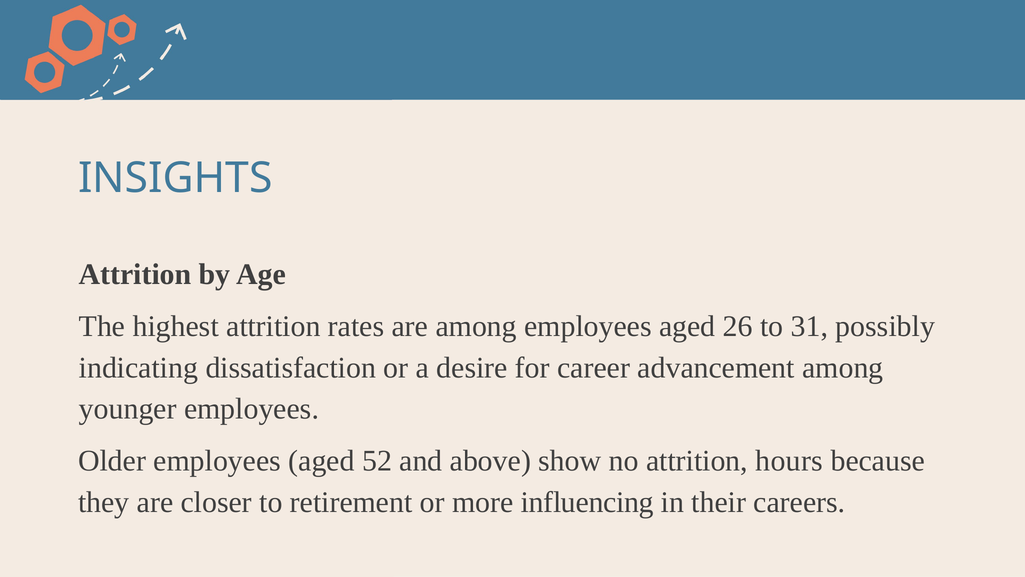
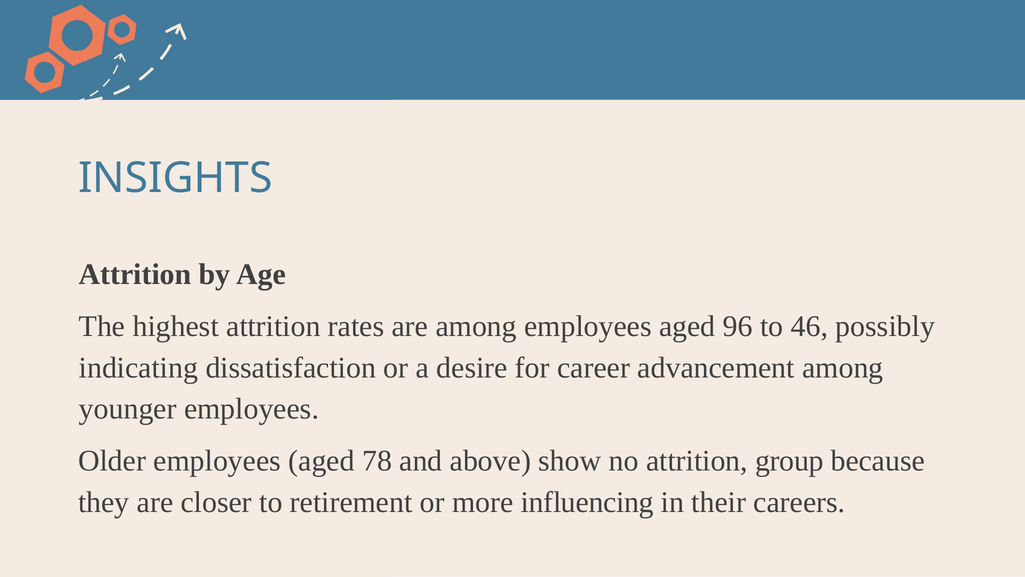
26: 26 -> 96 (738, 326)
31: 31 -> 46 (809, 326)
52: 52 -> 78 (377, 461)
hours: hours -> group (789, 461)
